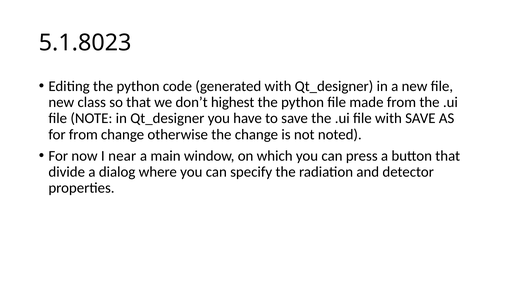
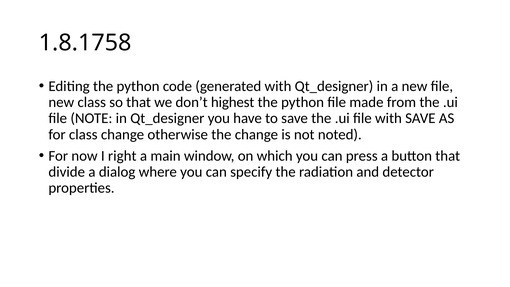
5.1.8023: 5.1.8023 -> 1.8.1758 (85, 43)
for from: from -> class (83, 134)
near: near -> right (122, 156)
